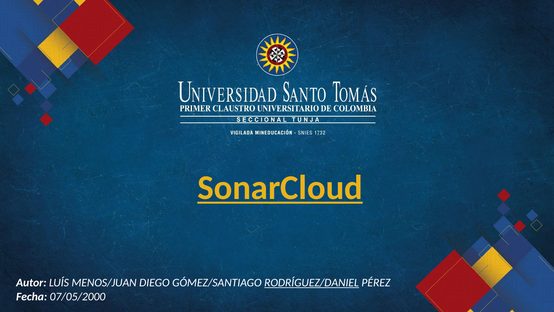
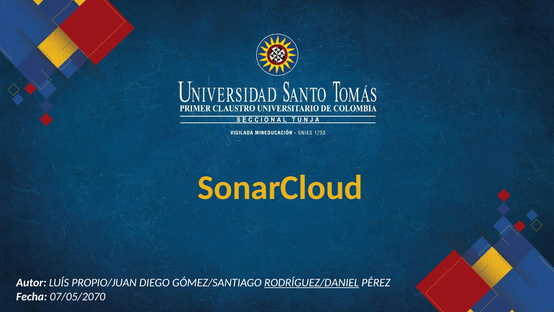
SonarCloud underline: present -> none (280, 187)
MENOS/JUAN: MENOS/JUAN -> PROPIO/JUAN (104, 282)
07/05/2000: 07/05/2000 -> 07/05/2070 (78, 296)
